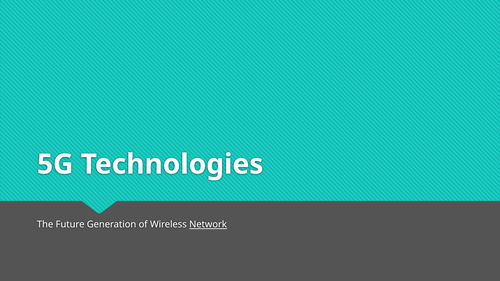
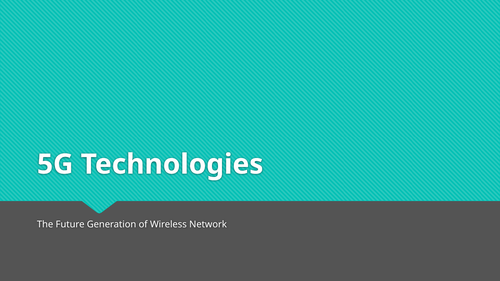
Network underline: present -> none (208, 225)
